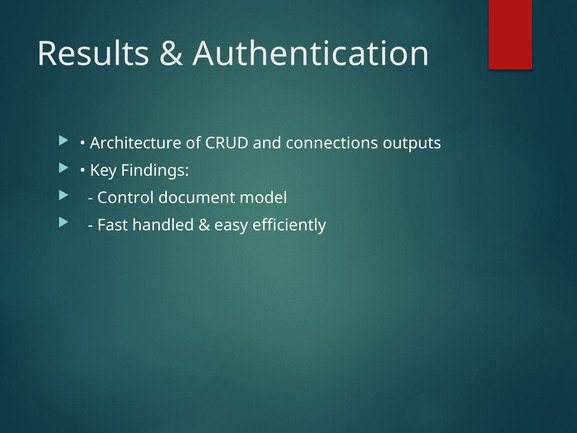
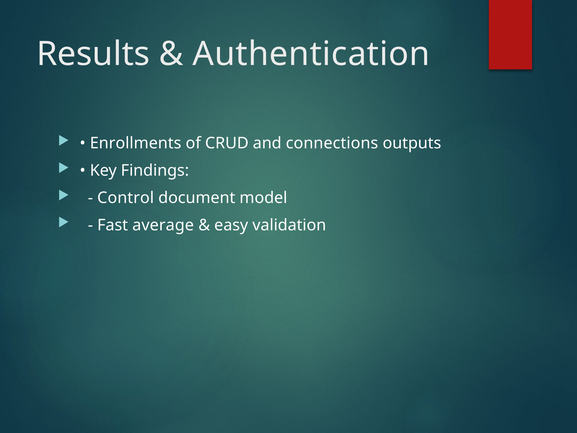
Architecture: Architecture -> Enrollments (136, 143)
handled: handled -> average (163, 225)
efficiently: efficiently -> validation (289, 225)
